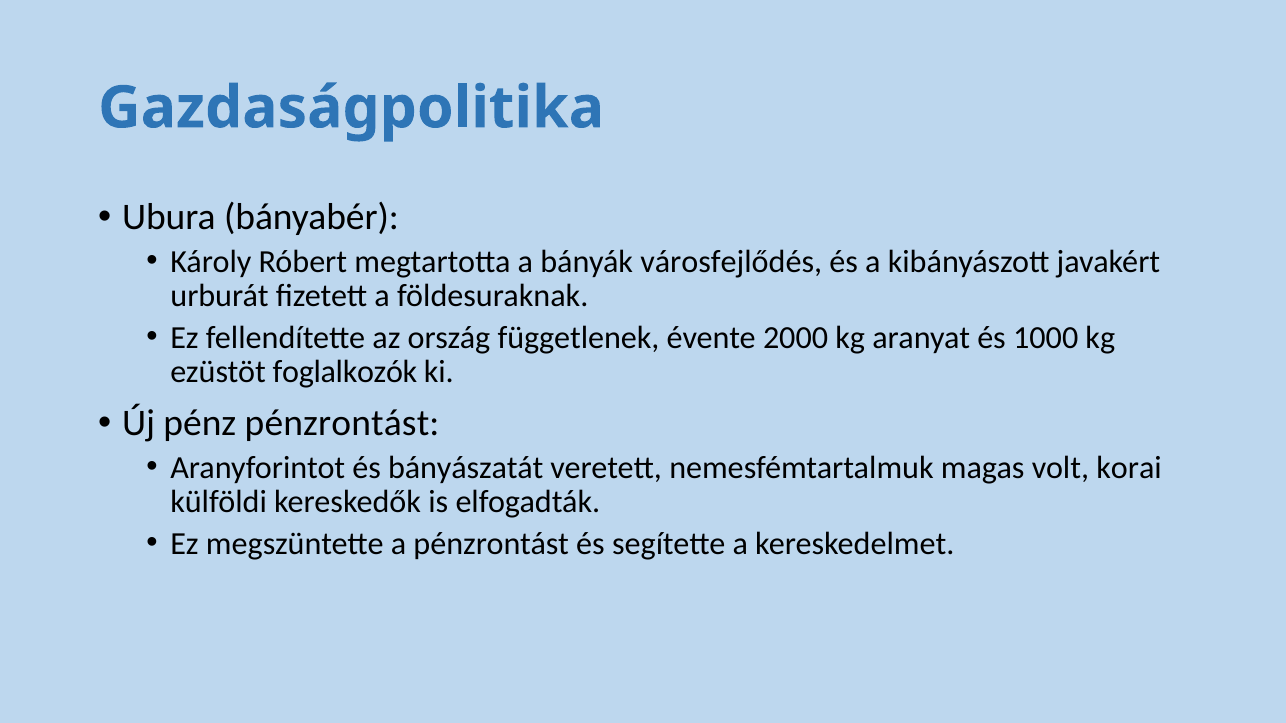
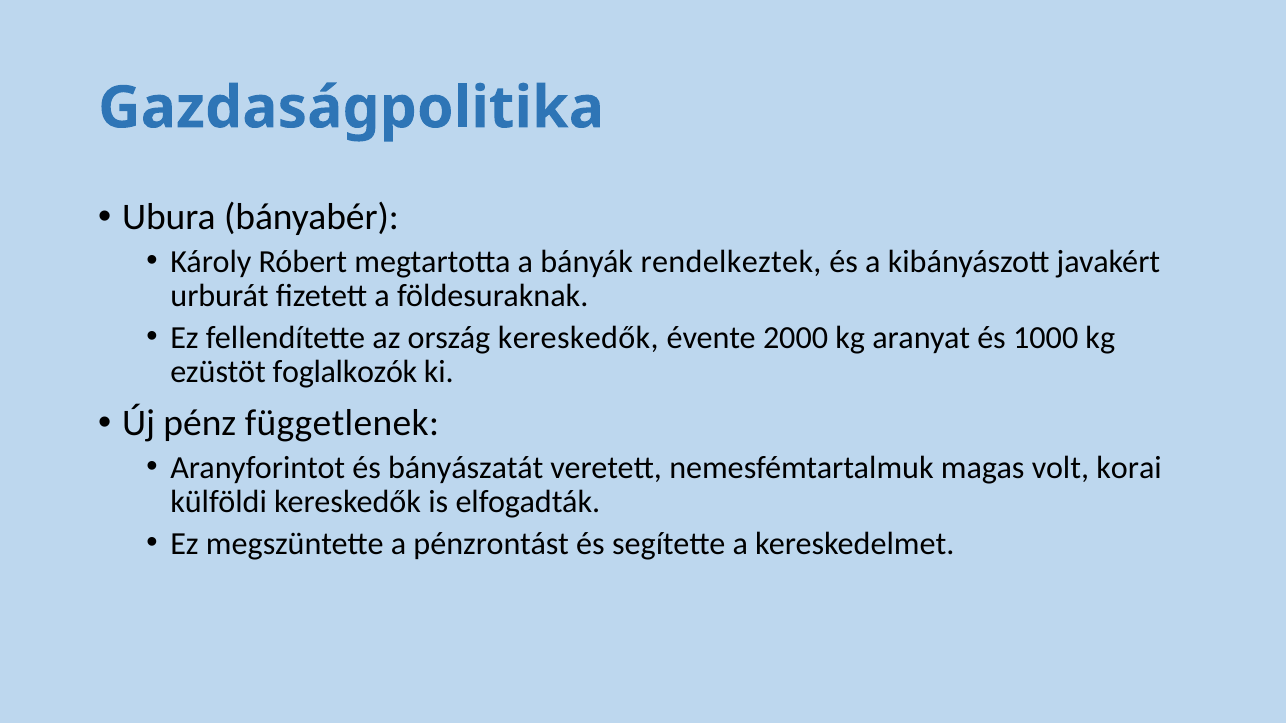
városfejlődés: városfejlődés -> rendelkeztek (731, 262)
ország függetlenek: függetlenek -> kereskedők (578, 338)
pénz pénzrontást: pénzrontást -> függetlenek (342, 423)
